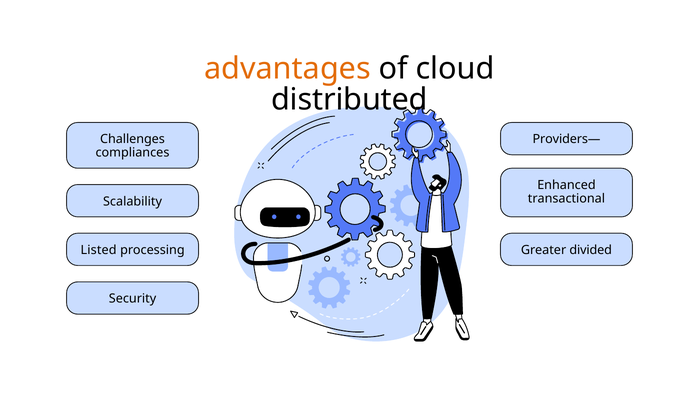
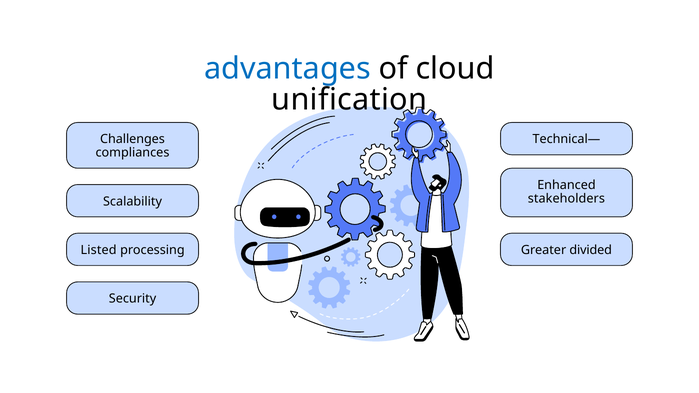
advantages colour: orange -> blue (288, 69)
distributed: distributed -> unification (349, 100)
Providers—: Providers— -> Technical— (566, 139)
transactional: transactional -> stakeholders (566, 199)
